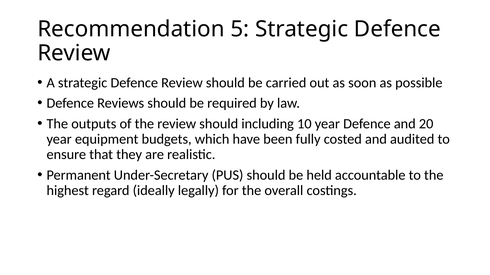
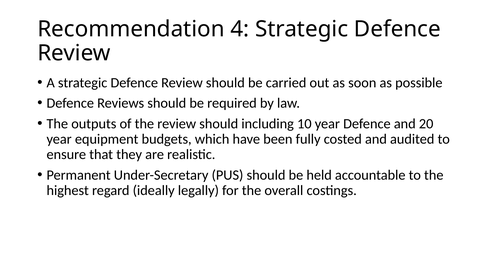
5: 5 -> 4 (240, 29)
